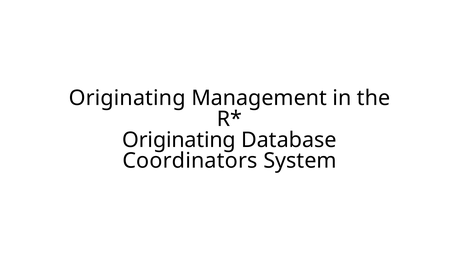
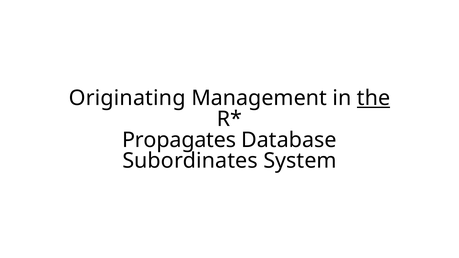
the underline: none -> present (374, 98)
Originating: Originating -> Propagates (179, 140)
Coordinators: Coordinators -> Subordinates (190, 161)
